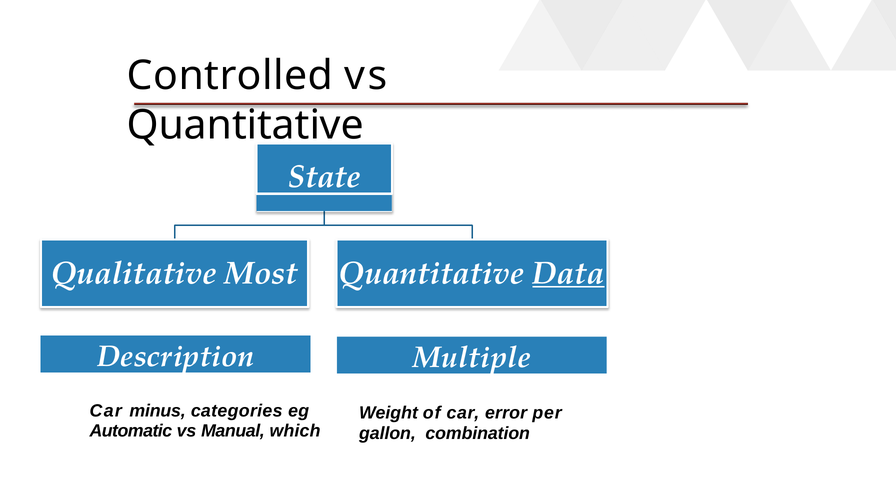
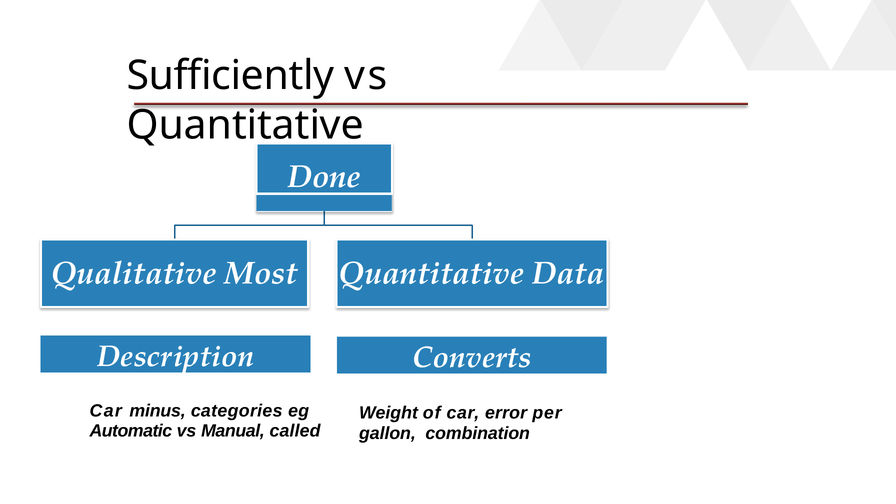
Controlled: Controlled -> Sufficiently (230, 76)
State: State -> Done (324, 177)
Data underline: present -> none (568, 273)
Multiple: Multiple -> Converts (472, 358)
which: which -> called (295, 431)
